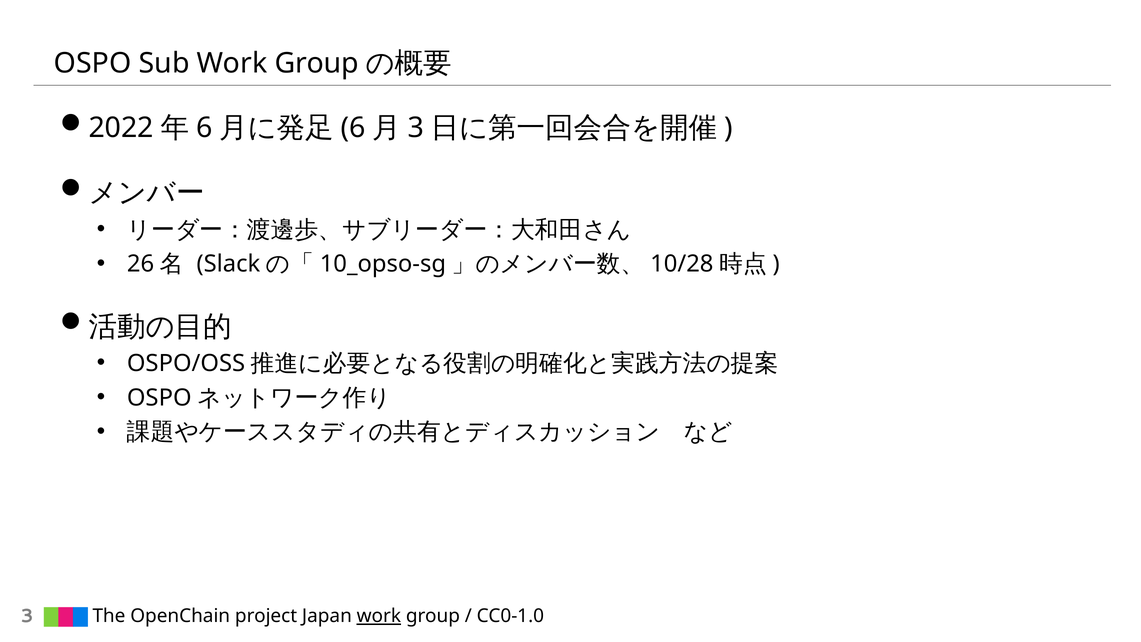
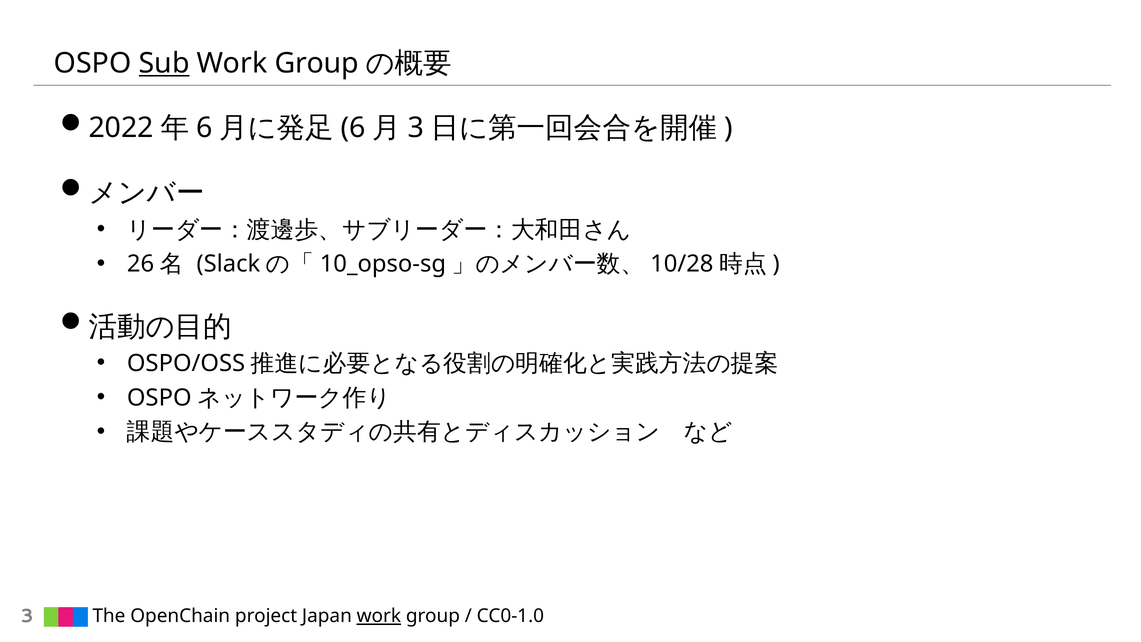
Sub underline: none -> present (164, 63)
